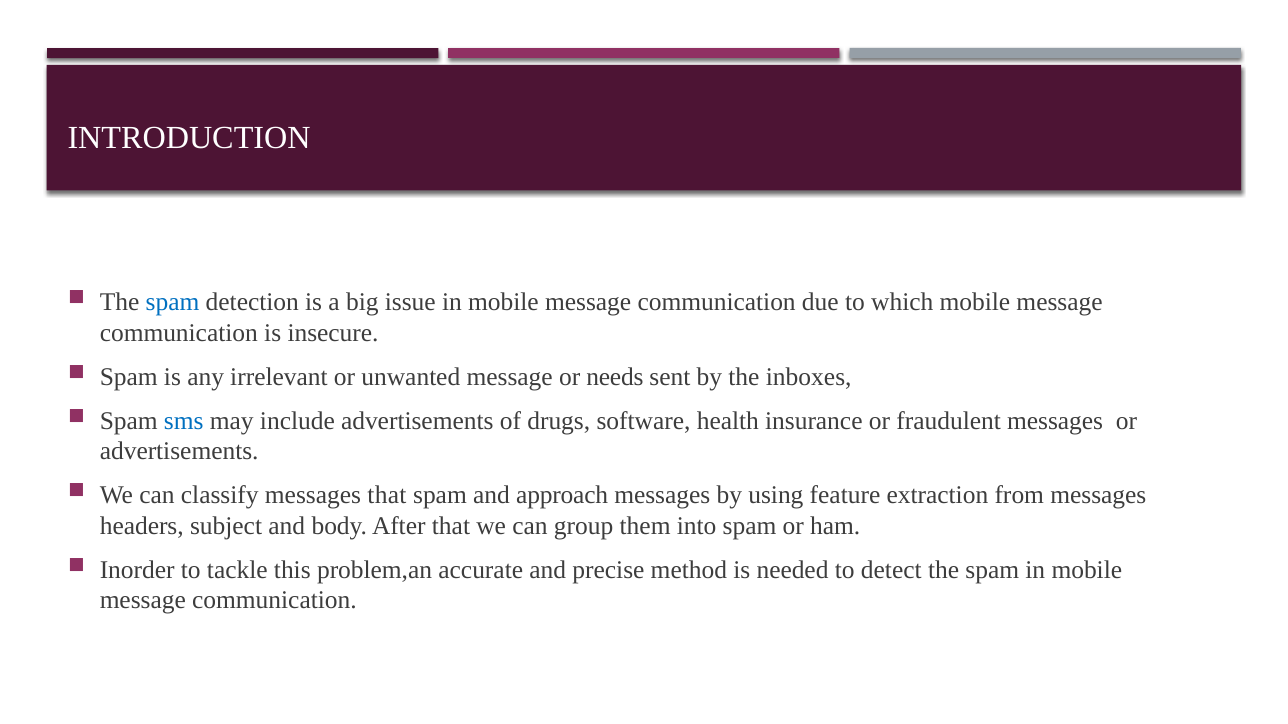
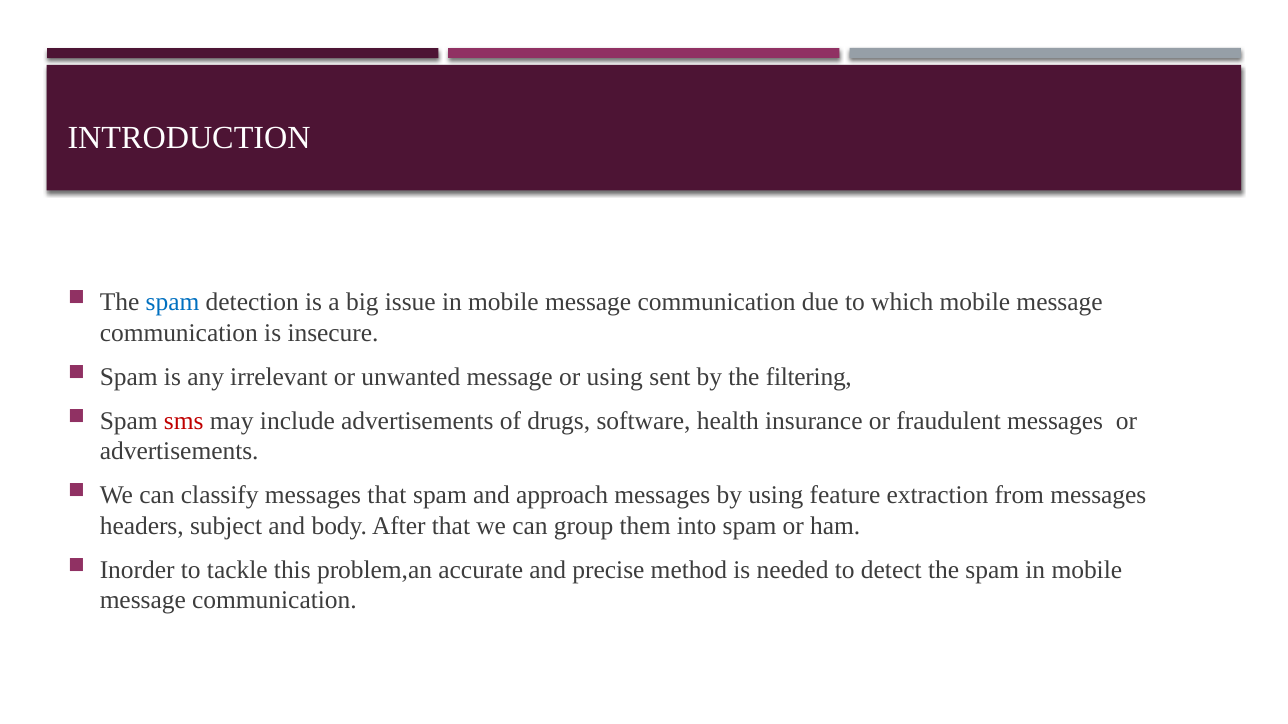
or needs: needs -> using (615, 377)
inboxes: inboxes -> filtering (809, 377)
sms colour: blue -> red (184, 421)
